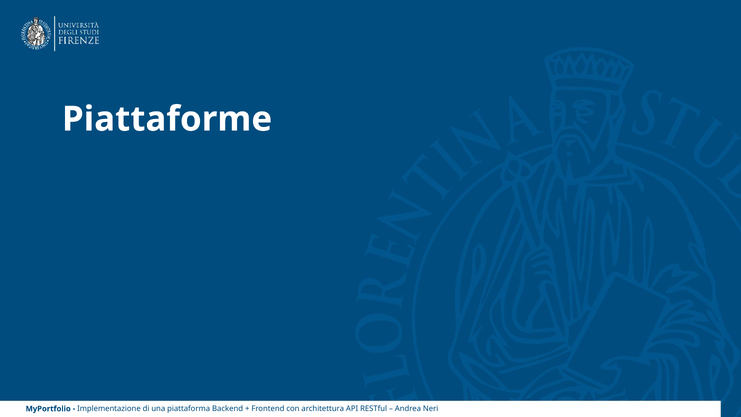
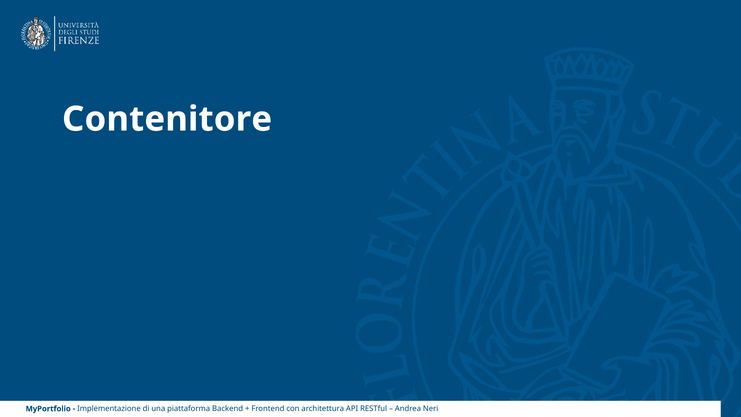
Piattaforme: Piattaforme -> Contenitore (167, 119)
